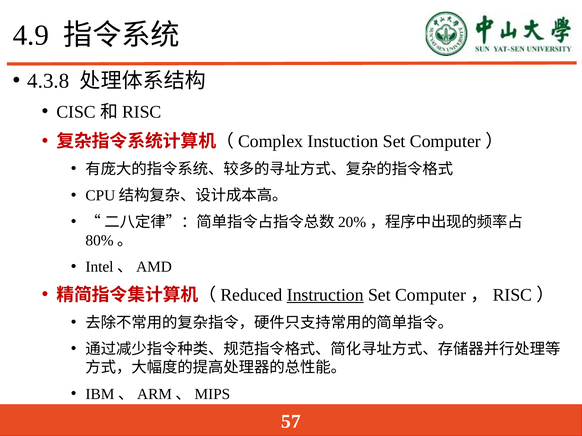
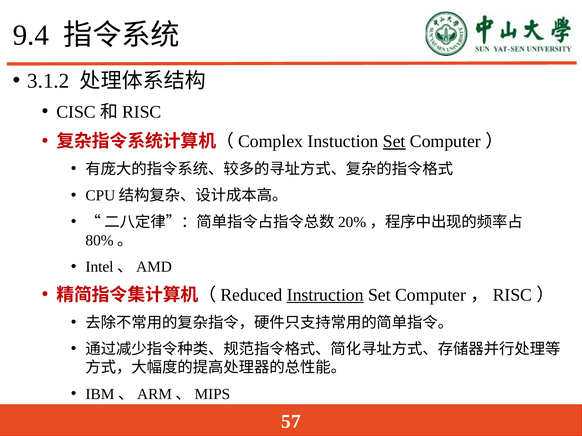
4.9: 4.9 -> 9.4 (31, 35)
4.3.8: 4.3.8 -> 3.1.2 (48, 81)
Set underline: none -> present (394, 142)
